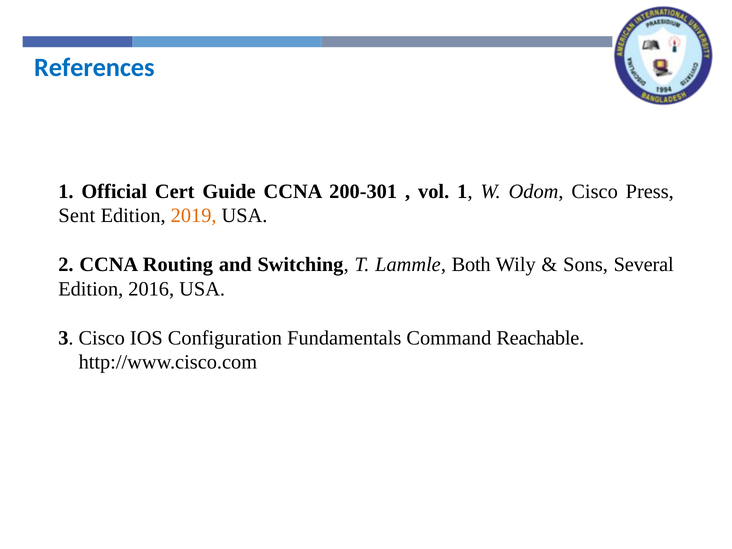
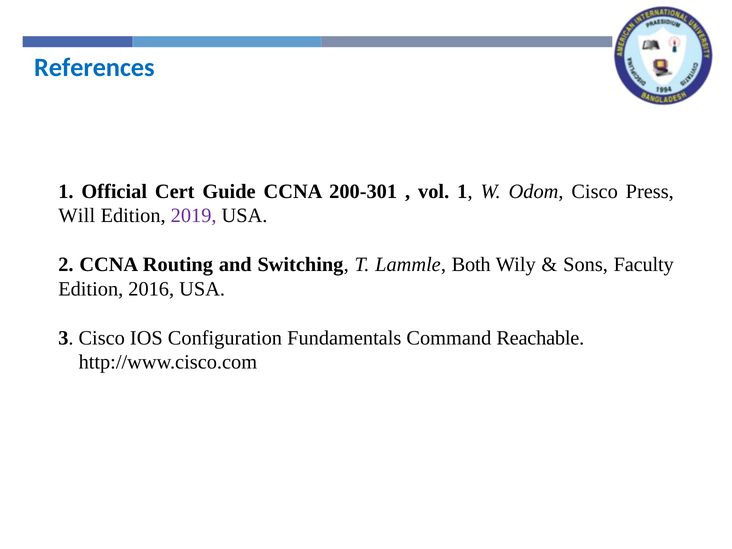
Sent: Sent -> Will (77, 216)
2019 colour: orange -> purple (194, 216)
Several: Several -> Faculty (644, 265)
